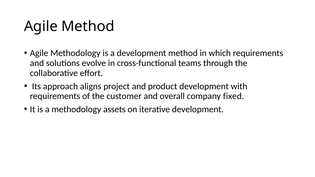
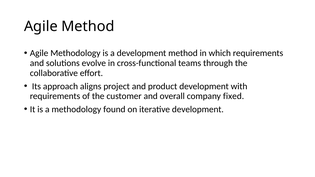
assets: assets -> found (114, 109)
